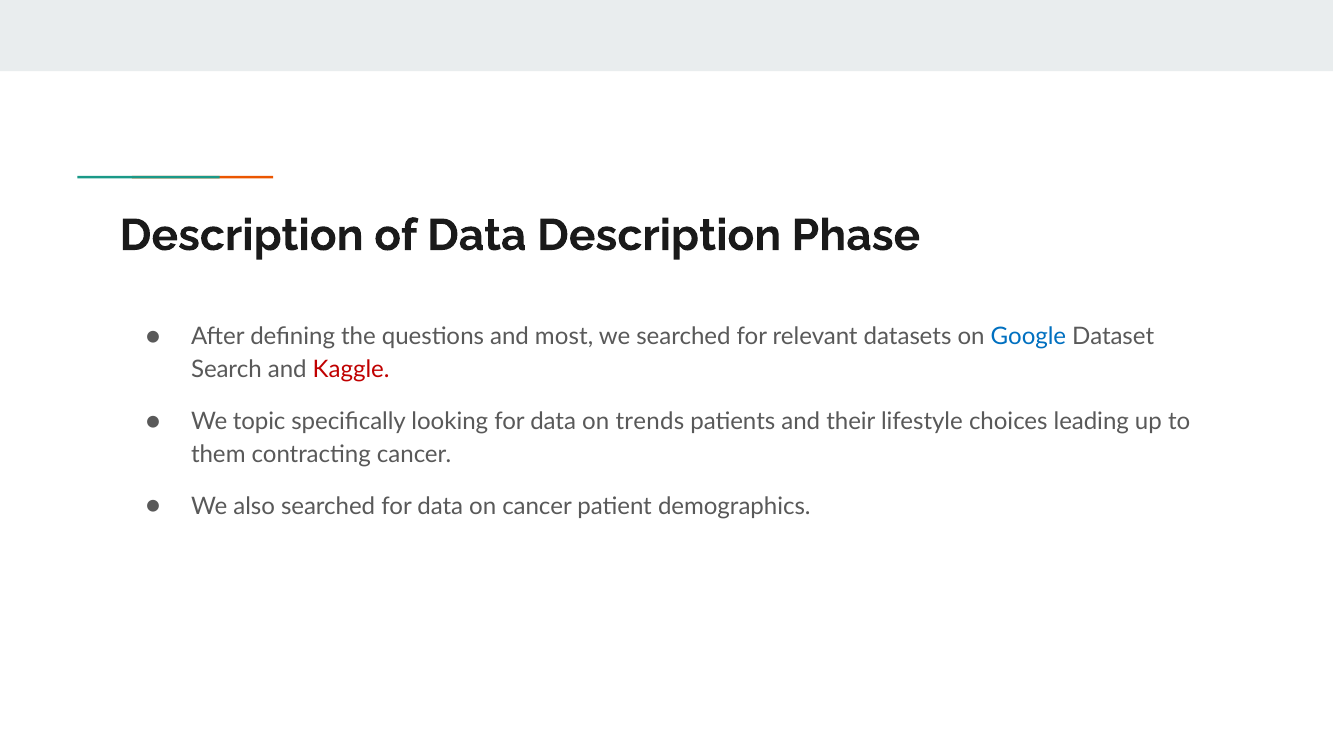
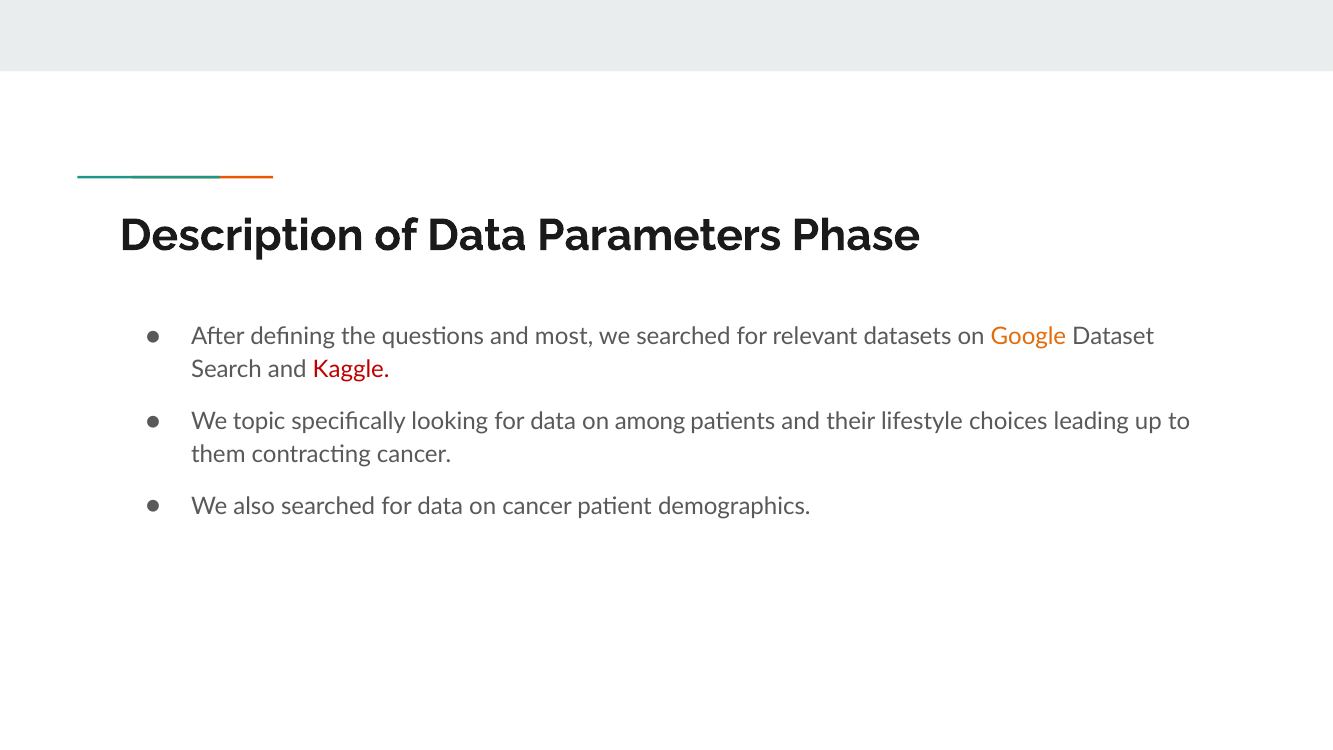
Data Description: Description -> Parameters (659, 235)
Google colour: blue -> orange (1028, 337)
trends: trends -> among (650, 421)
